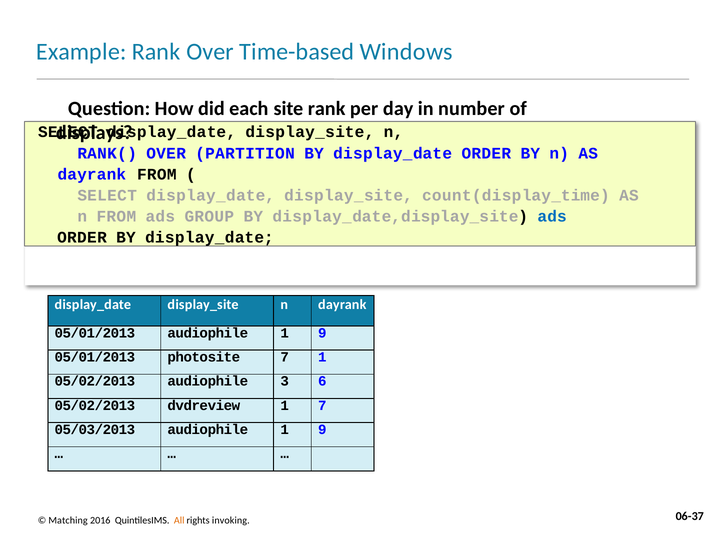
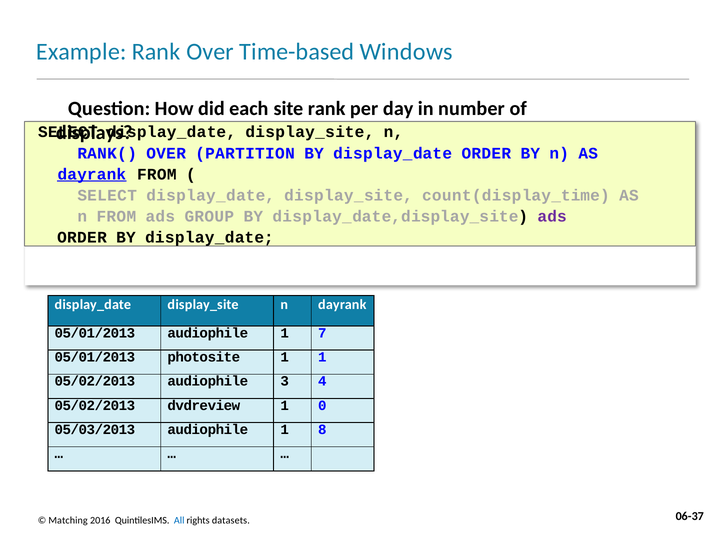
dayrank underline: none -> present (92, 174)
ads colour: blue -> purple (552, 216)
05/01/2013 audiophile 1 9: 9 -> 7 (322, 333)
photosite 7: 7 -> 1 (285, 357)
6: 6 -> 4 (322, 381)
1 7: 7 -> 0 (322, 405)
05/03/2013 audiophile 1 9: 9 -> 8 (322, 429)
All colour: orange -> blue (179, 520)
invoking: invoking -> datasets (231, 520)
